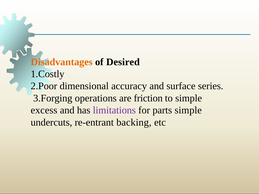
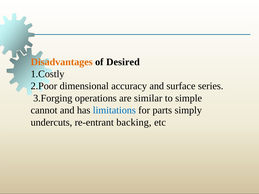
friction: friction -> similar (148, 98)
excess: excess -> cannot (44, 110)
limitations colour: purple -> blue (114, 110)
parts simple: simple -> simply (188, 110)
